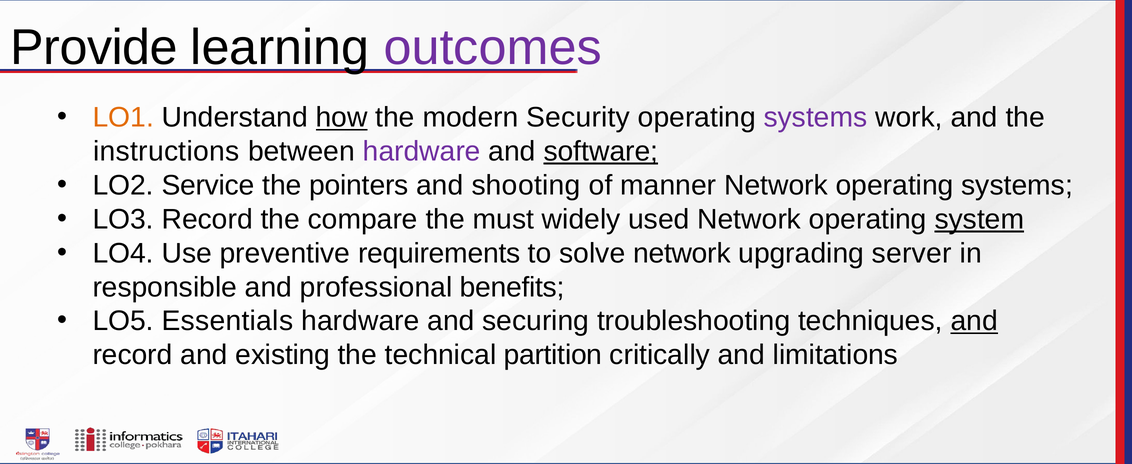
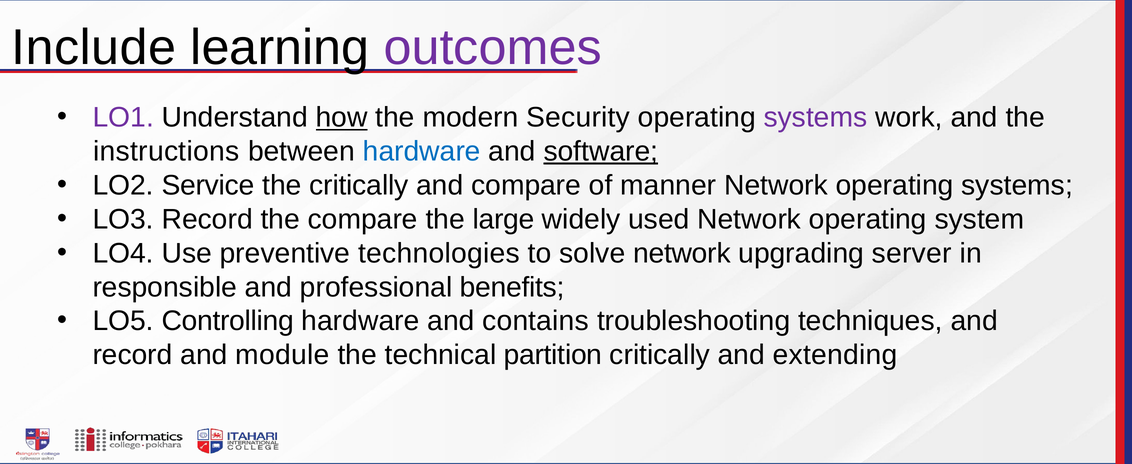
Provide: Provide -> Include (94, 48)
LO1 colour: orange -> purple (123, 117)
hardware colour: purple -> blue (422, 151)
the pointers: pointers -> critically (359, 185)
and shooting: shooting -> compare (526, 185)
must: must -> large (503, 219)
system underline: present -> none (979, 219)
requirements: requirements -> technologies (439, 253)
Essentials: Essentials -> Controlling (228, 321)
securing: securing -> contains (536, 321)
and underline: present -> none (974, 321)
existing: existing -> module (283, 355)
limitations: limitations -> extending (835, 355)
